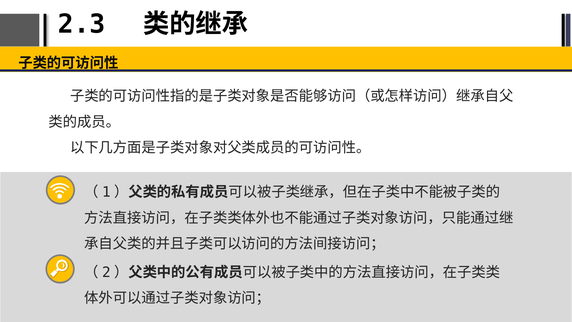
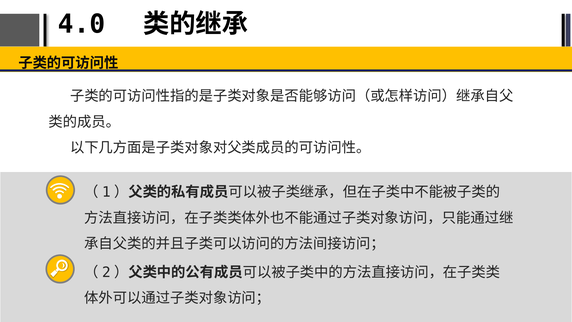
2.3: 2.3 -> 4.0 (82, 24)
